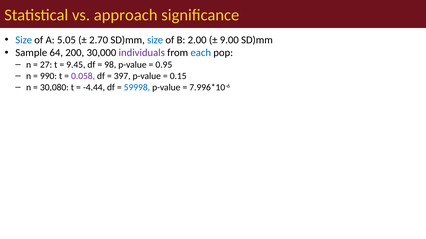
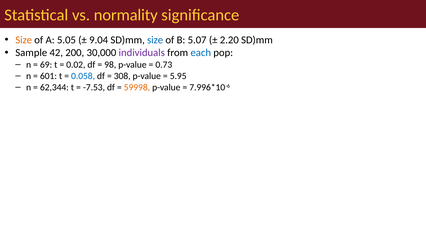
approach: approach -> normality (126, 15)
Size colour: blue -> orange (24, 40)
2.70: 2.70 -> 9.04 (99, 40)
2.00: 2.00 -> 5.07 (197, 40)
9.00: 9.00 -> 2.20 (229, 40)
64: 64 -> 42 (56, 53)
27: 27 -> 69 (46, 65)
9.45: 9.45 -> 0.02 (76, 65)
0.95: 0.95 -> 0.73 (164, 65)
990: 990 -> 601 (48, 76)
0.058 colour: purple -> blue (83, 76)
397: 397 -> 308 (122, 76)
0.15: 0.15 -> 5.95 (178, 76)
30,080: 30,080 -> 62,344 (54, 88)
-4.44: -4.44 -> -7.53 (94, 88)
59998 colour: blue -> orange (137, 88)
